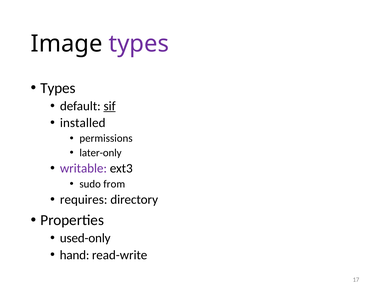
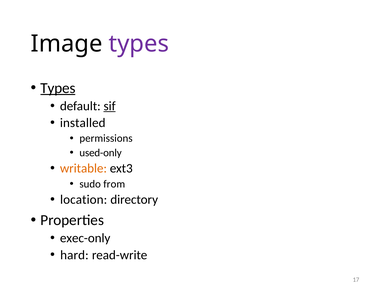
Types underline: none -> present (58, 88)
later-only: later-only -> used-only (101, 153)
writable colour: purple -> orange (83, 168)
requires: requires -> location (84, 199)
used-only: used-only -> exec-only (85, 238)
hand: hand -> hard (74, 255)
